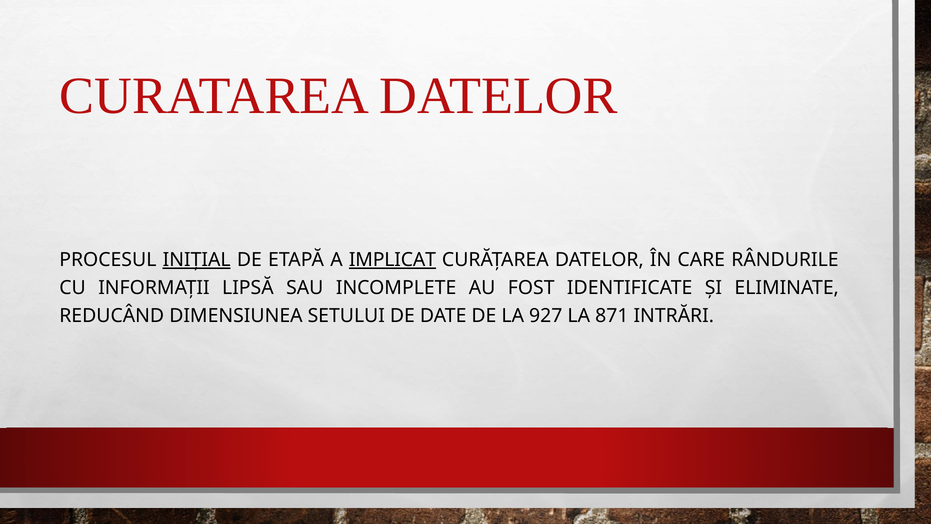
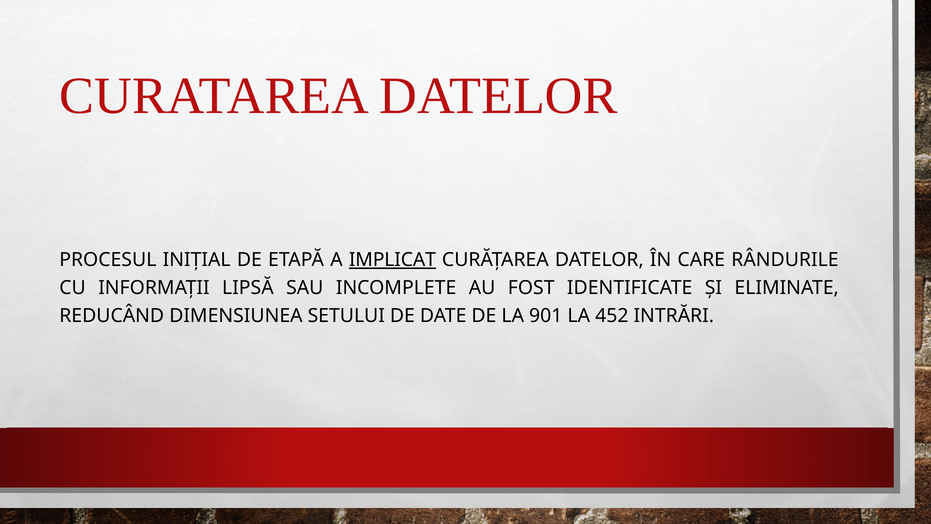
INIȚIAL underline: present -> none (197, 260)
927: 927 -> 901 (546, 316)
871: 871 -> 452 (612, 316)
